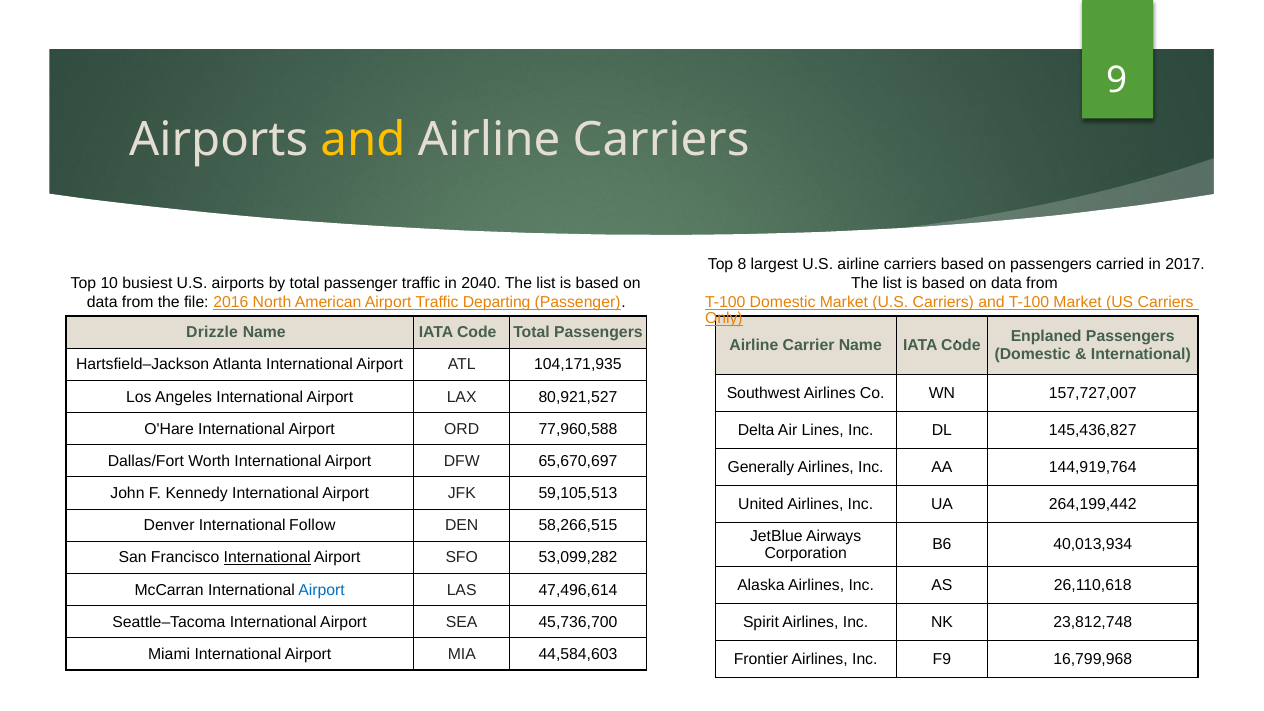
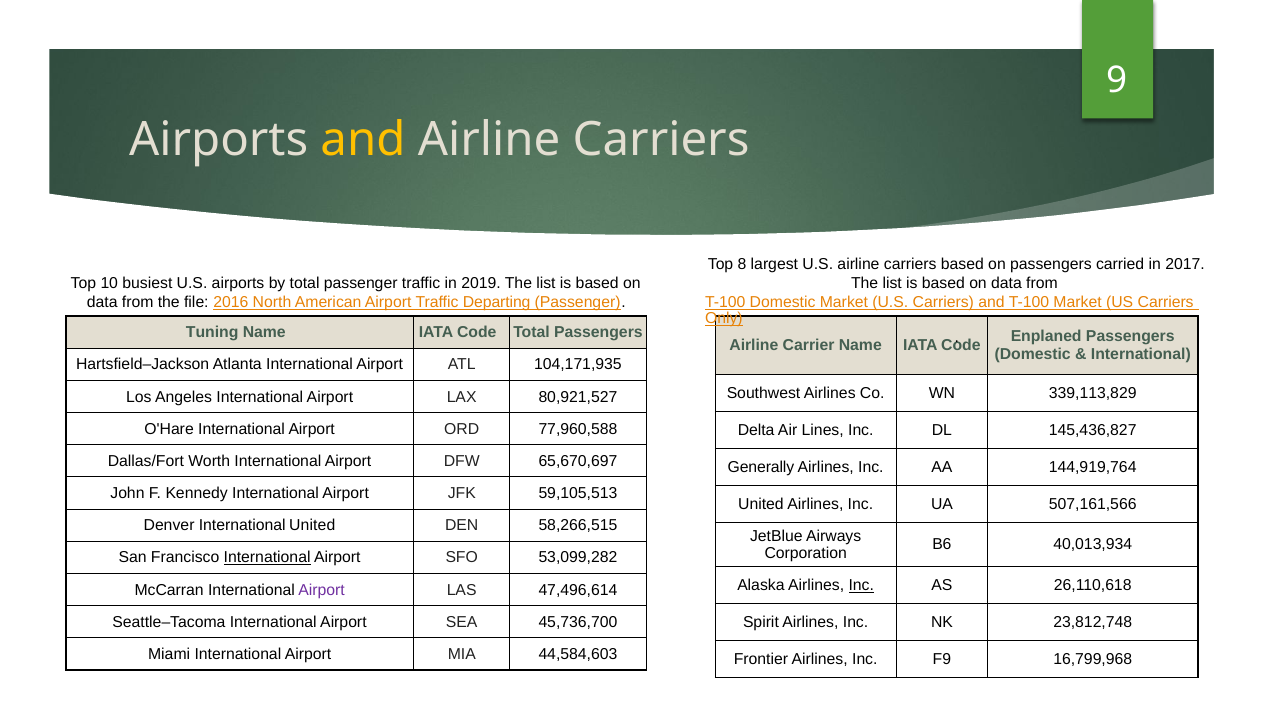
2040: 2040 -> 2019 (481, 283)
Drizzle: Drizzle -> Tuning (212, 332)
157,727,007: 157,727,007 -> 339,113,829 (1093, 393)
264,199,442: 264,199,442 -> 507,161,566 (1093, 504)
International Follow: Follow -> United (312, 525)
Inc underline: none -> present (861, 585)
Airport colour: blue -> purple (322, 590)
